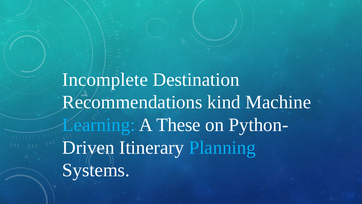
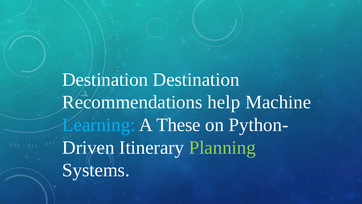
Incomplete: Incomplete -> Destination (105, 79)
kind: kind -> help (224, 102)
Planning colour: light blue -> light green (222, 147)
